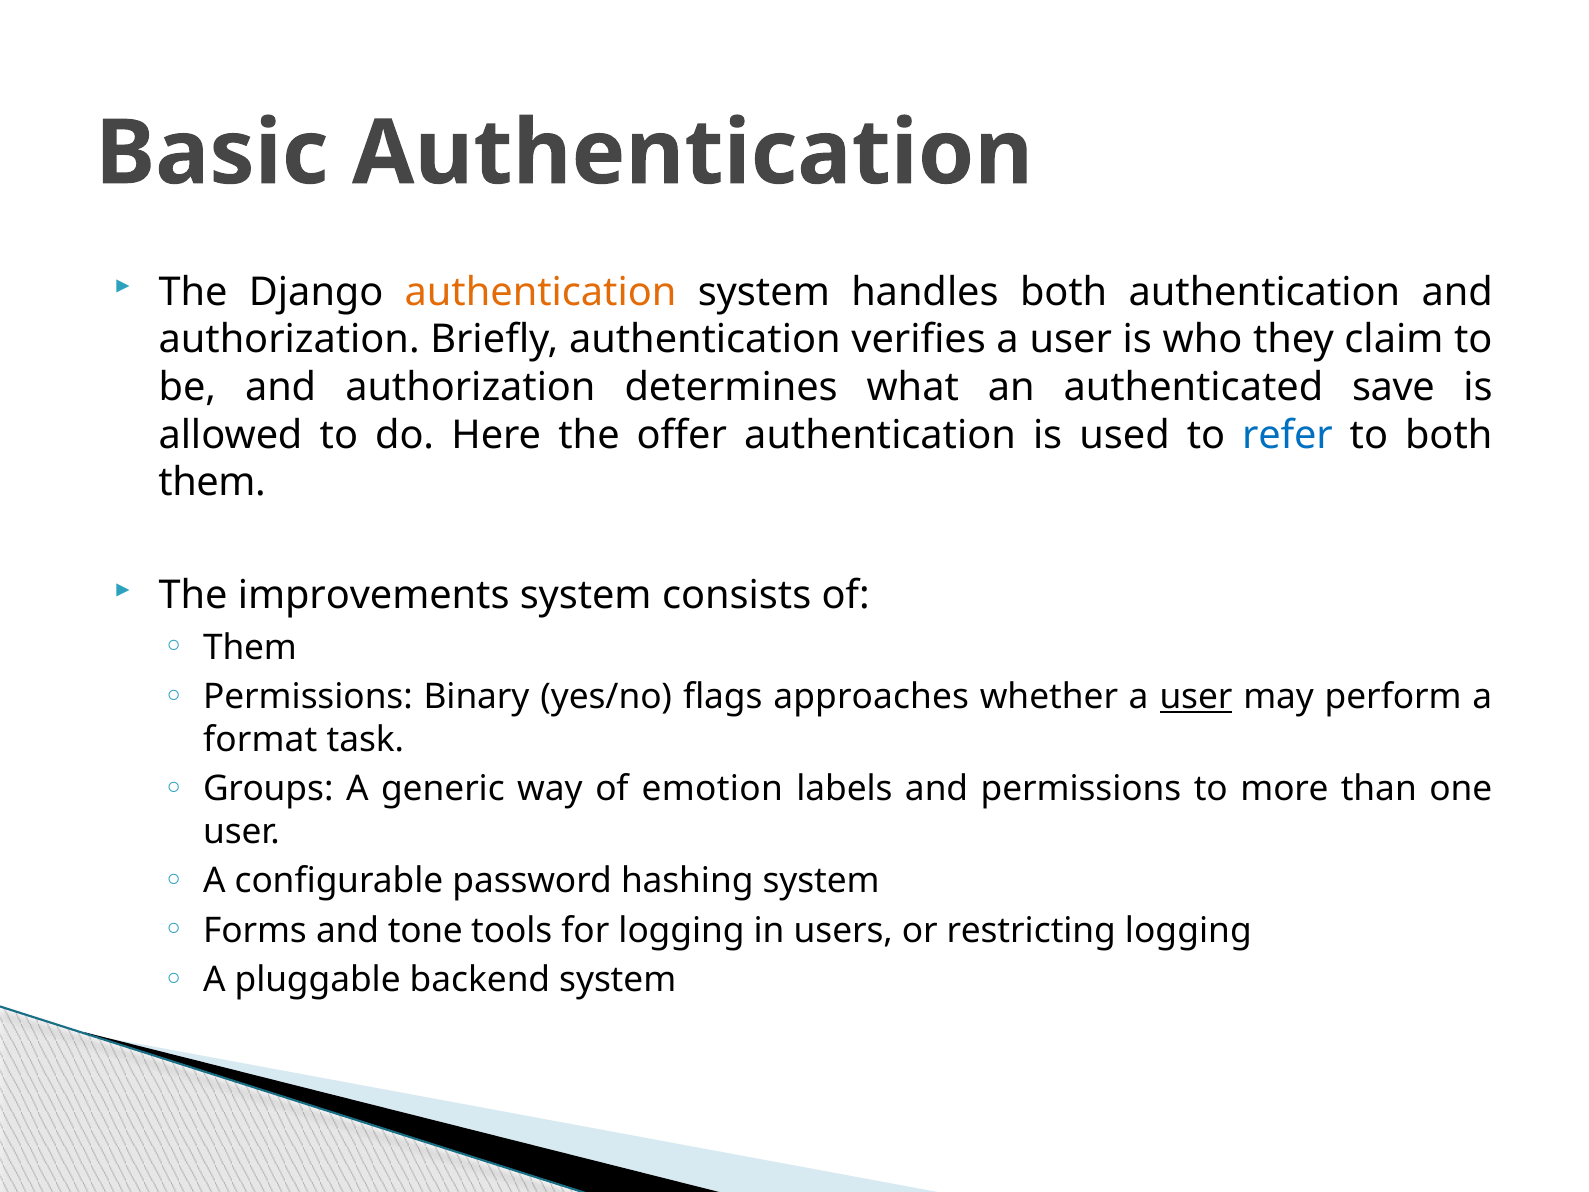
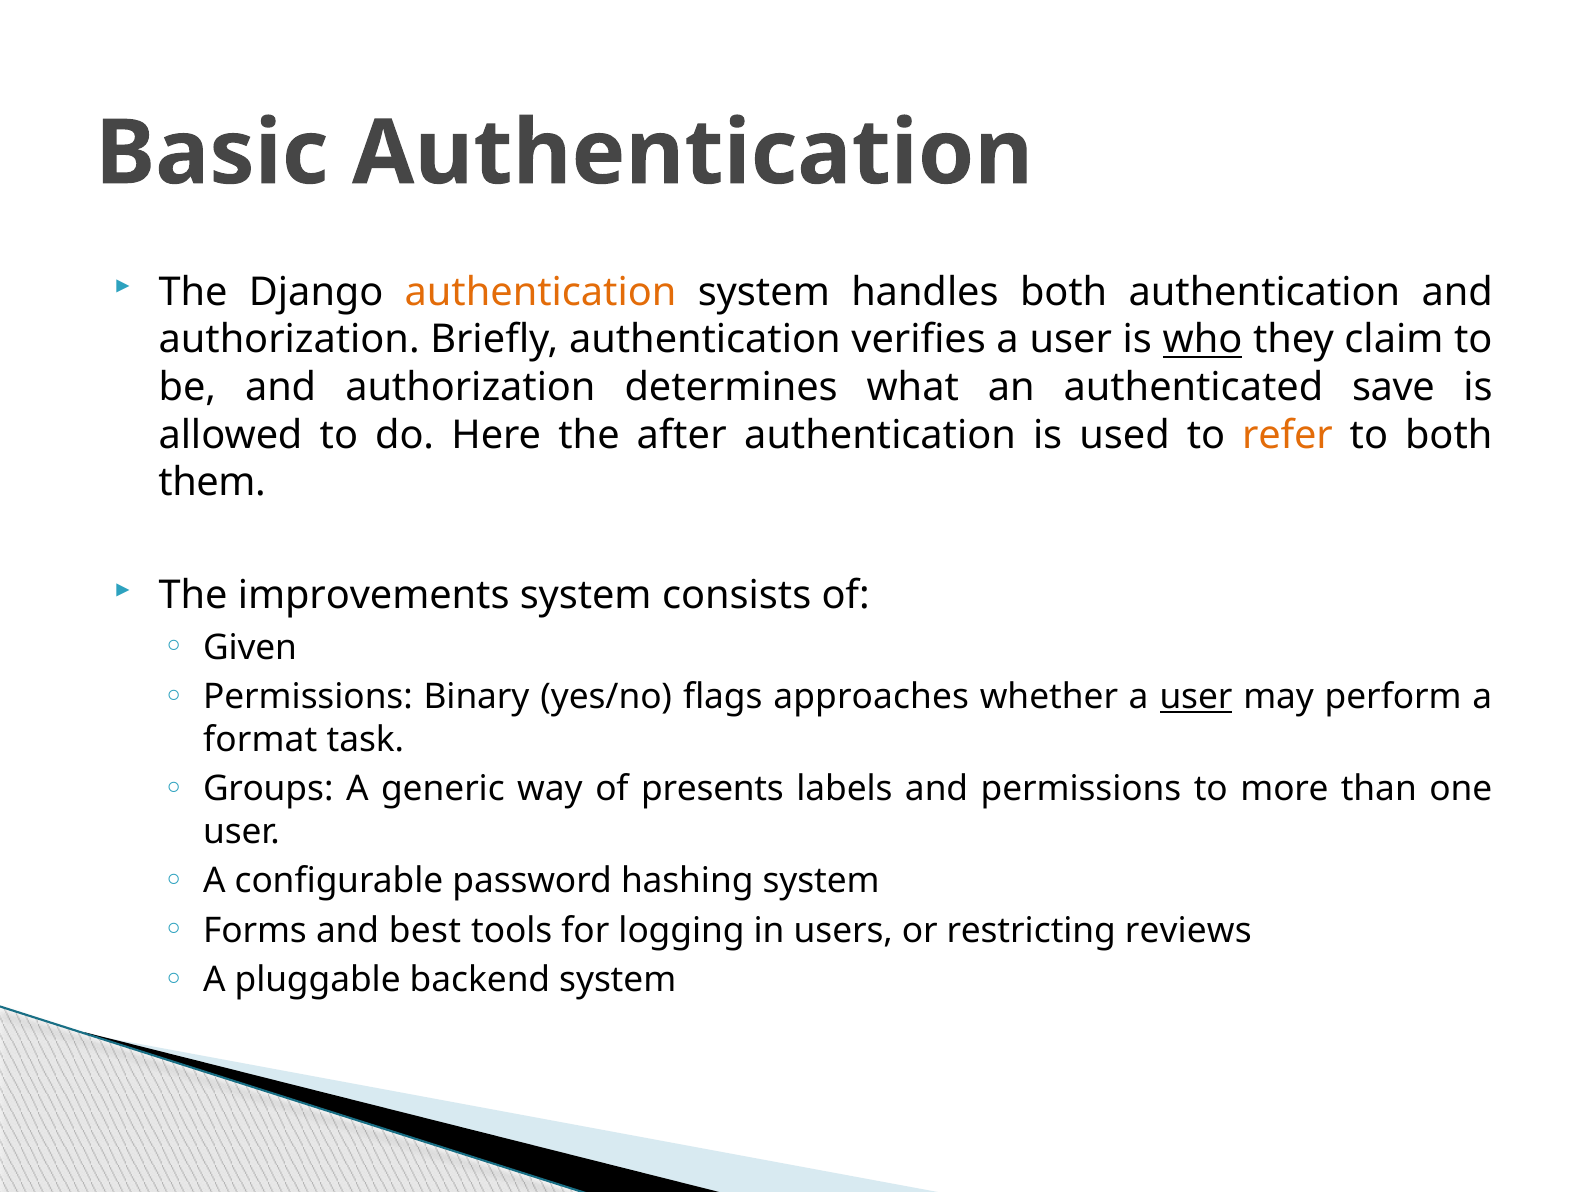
who underline: none -> present (1202, 340)
offer: offer -> after (682, 435)
refer colour: blue -> orange (1287, 435)
Them: Them -> Given (250, 647)
emotion: emotion -> presents (713, 789)
tone: tone -> best (425, 930)
restricting logging: logging -> reviews (1188, 930)
